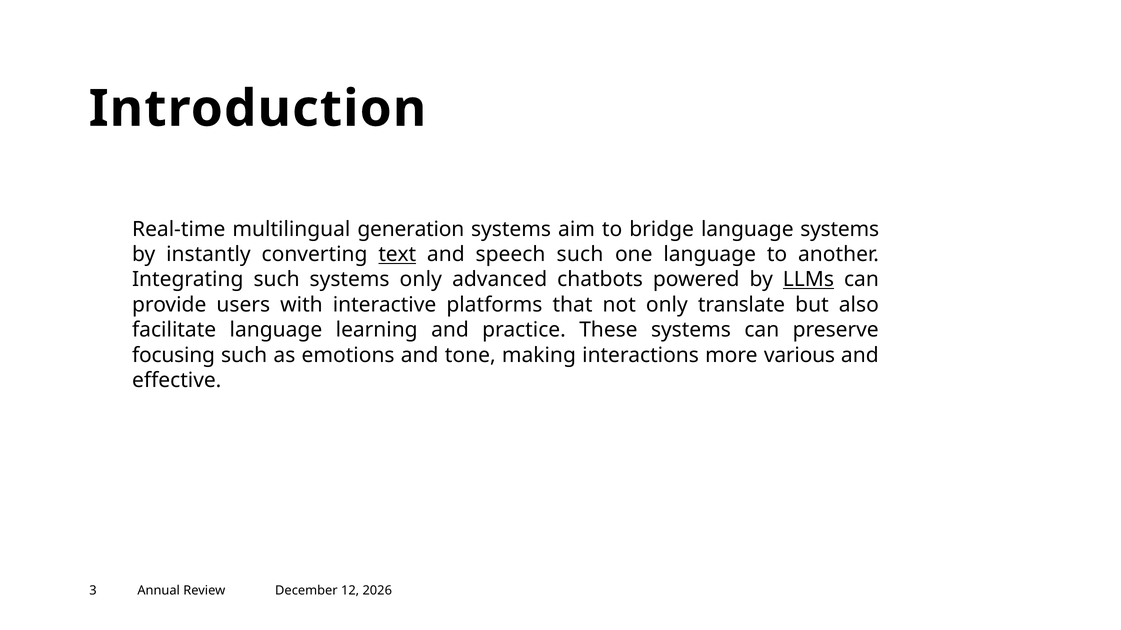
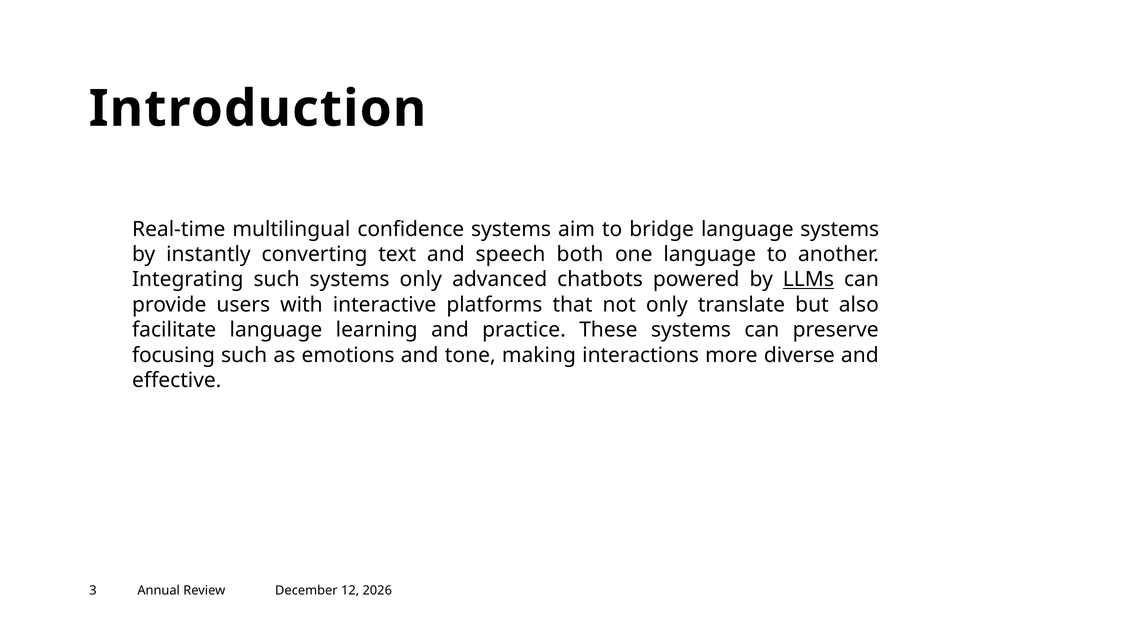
generation: generation -> confidence (411, 229)
text underline: present -> none (397, 255)
speech such: such -> both (580, 255)
various: various -> diverse (799, 355)
